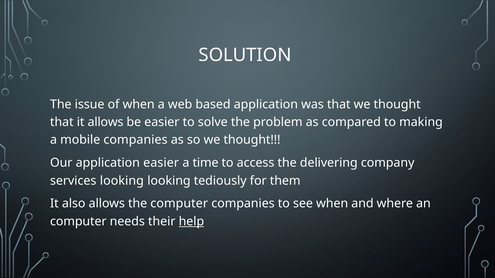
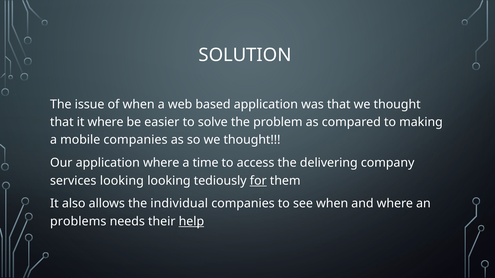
it allows: allows -> where (106, 122)
application easier: easier -> where (161, 163)
for underline: none -> present (258, 181)
the computer: computer -> individual (179, 204)
computer: computer -> problems (78, 222)
